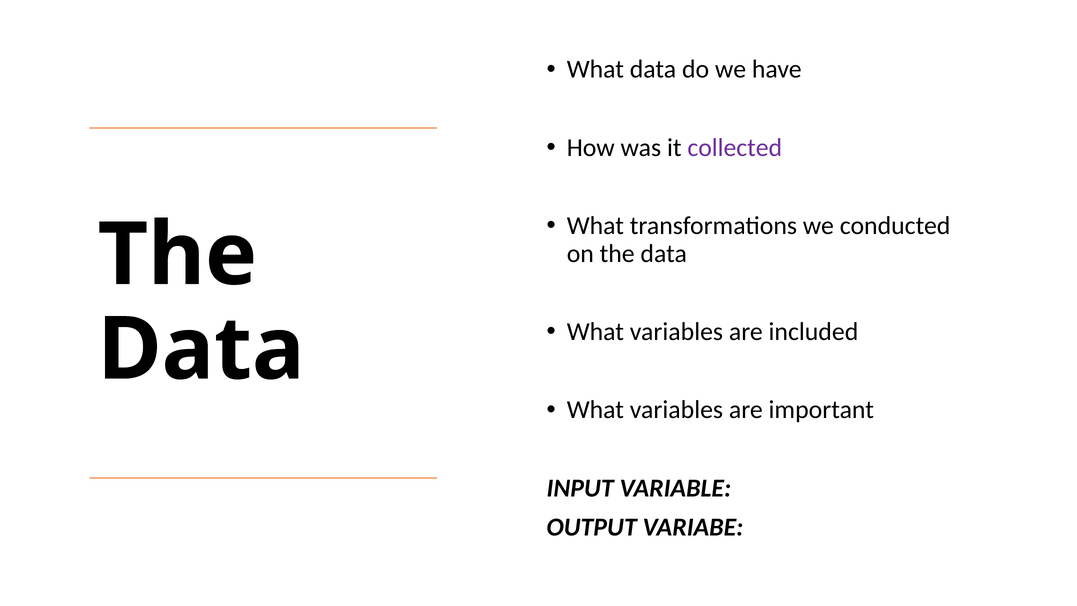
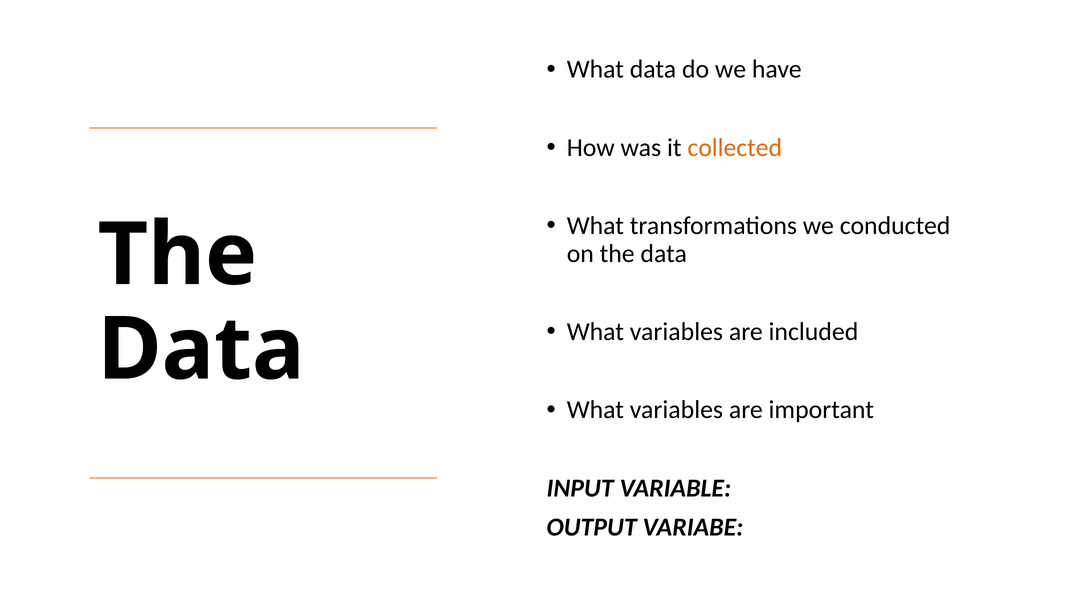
collected colour: purple -> orange (735, 147)
